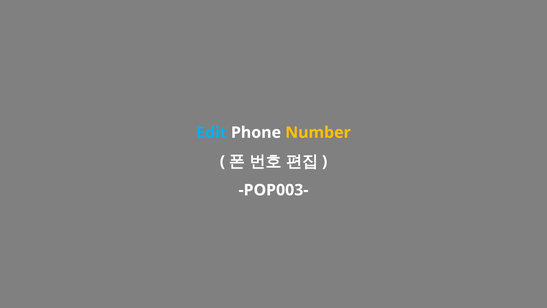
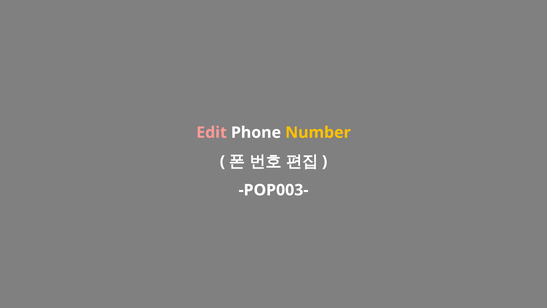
Edit colour: light blue -> pink (212, 132)
